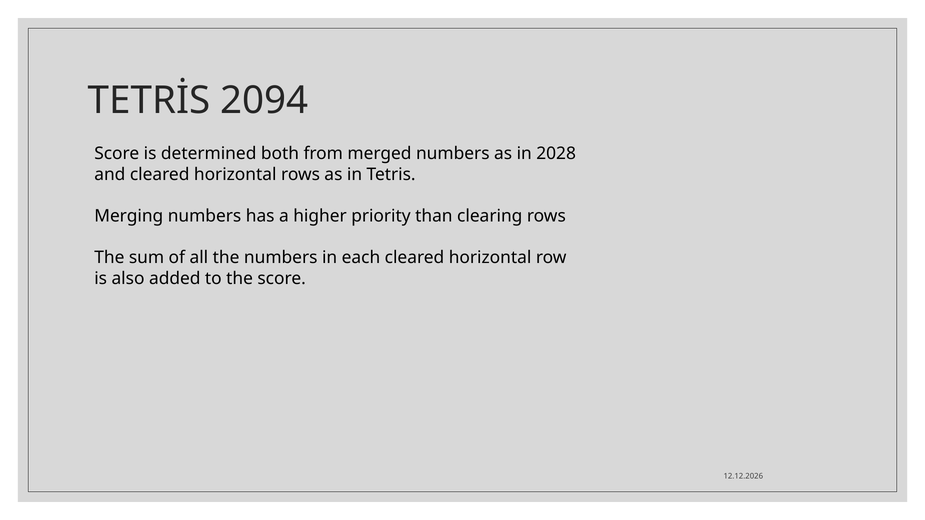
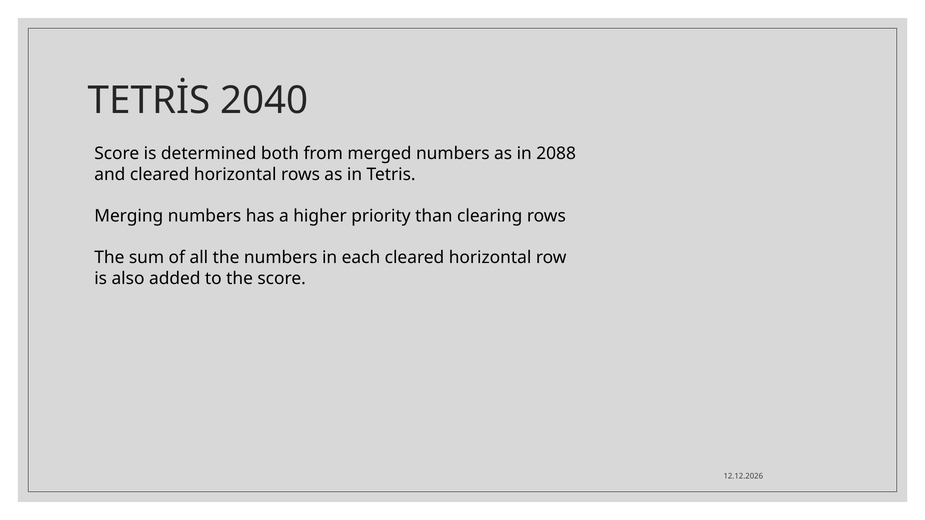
2094: 2094 -> 2040 (264, 101)
2028: 2028 -> 2088 (556, 154)
